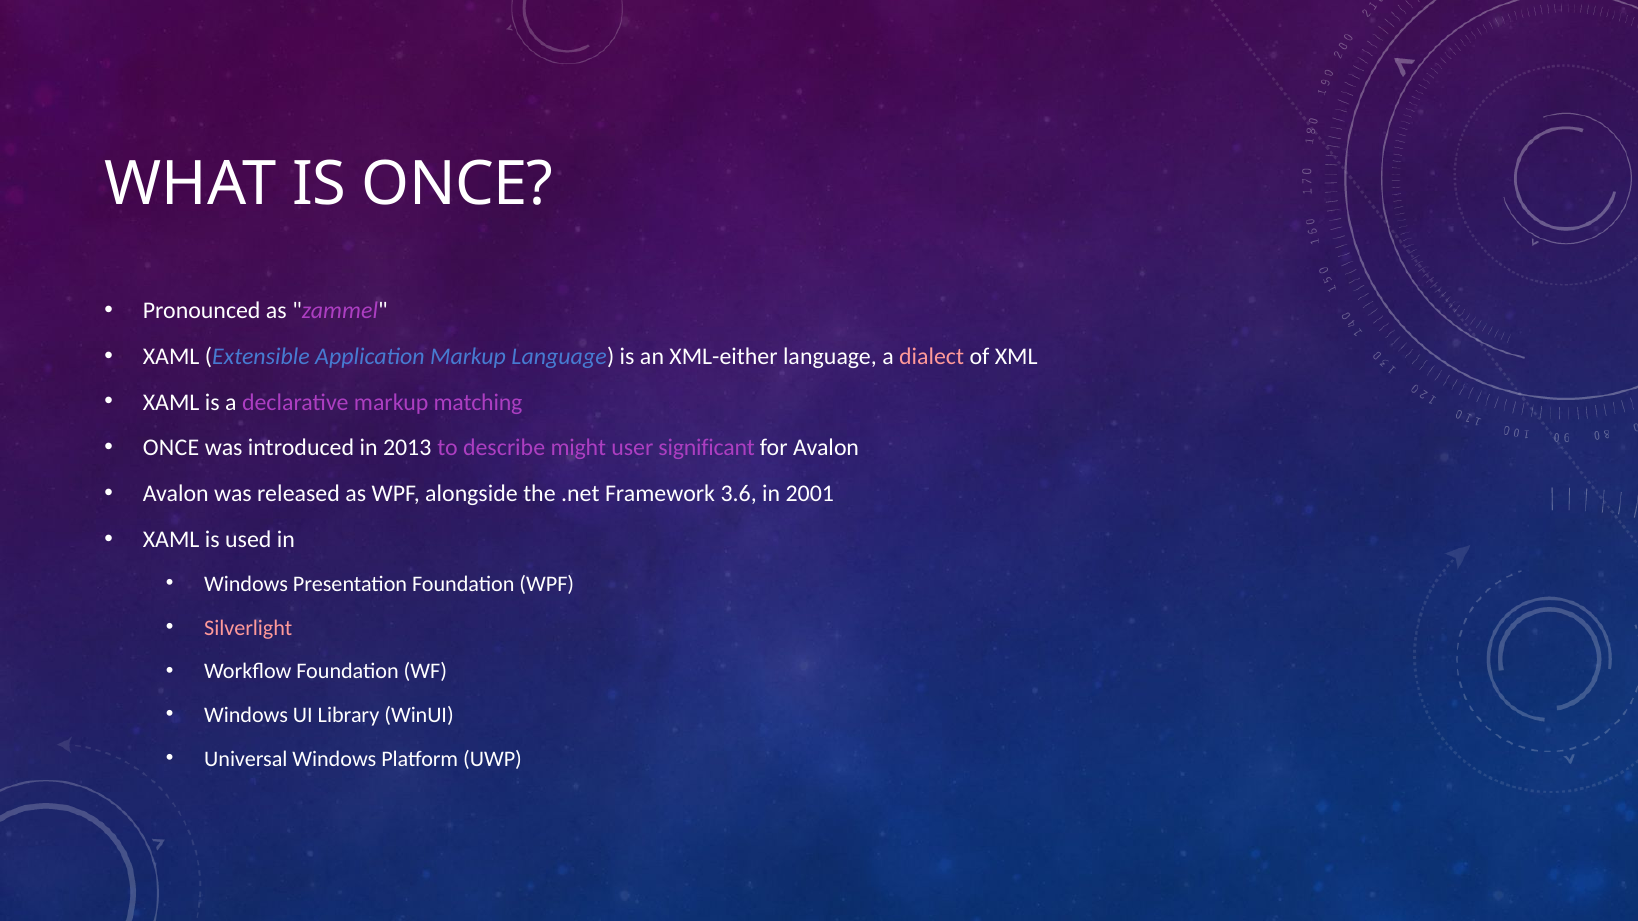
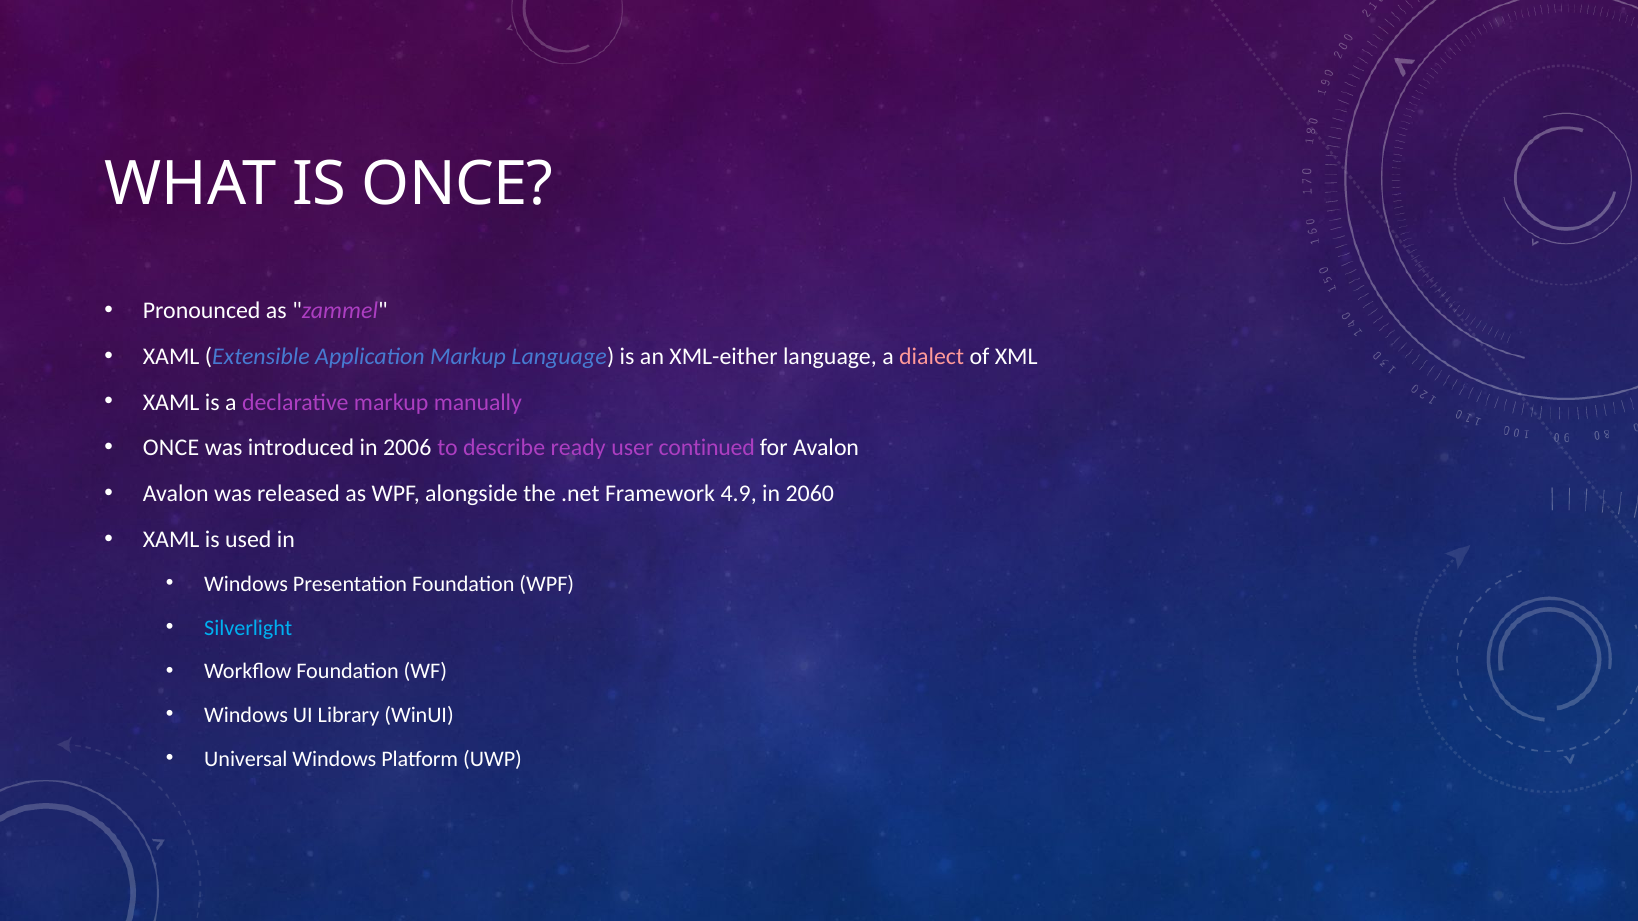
matching: matching -> manually (478, 402)
2013: 2013 -> 2006 (407, 448)
might: might -> ready (578, 448)
significant: significant -> continued (707, 448)
3.6: 3.6 -> 4.9 (739, 494)
2001: 2001 -> 2060 (810, 494)
Silverlight colour: pink -> light blue (248, 628)
